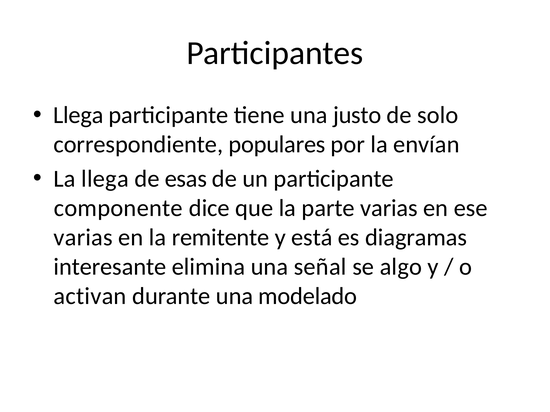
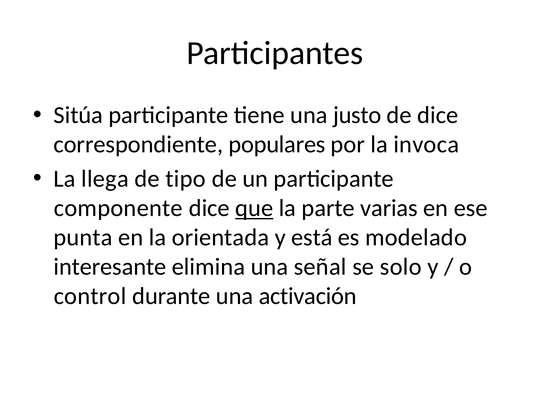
Llega: Llega -> Sitúa (78, 115)
de solo: solo -> dice (438, 115)
envían: envían -> invoca (426, 145)
esas: esas -> tipo (186, 179)
que underline: none -> present (254, 208)
varias: varias -> punta (83, 238)
remitente: remitente -> orientada (220, 238)
diagramas: diagramas -> modelado (416, 238)
algo: algo -> solo (401, 267)
activan: activan -> control (90, 296)
modelado: modelado -> activación (308, 296)
